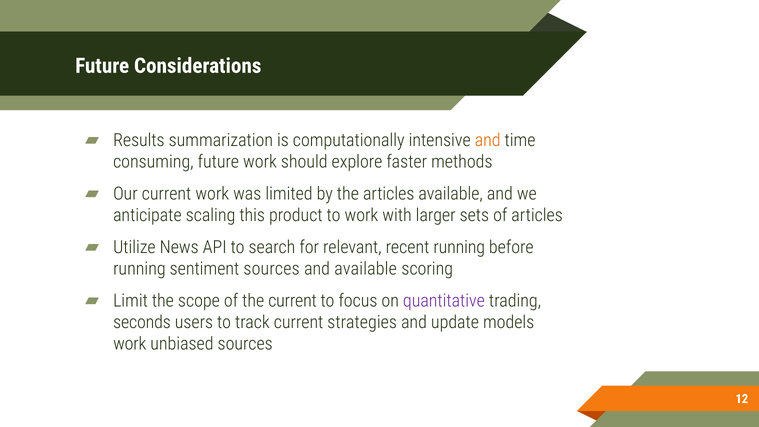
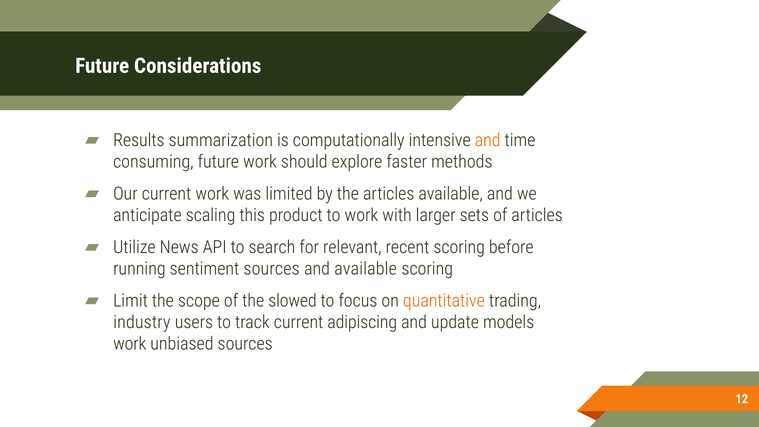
recent running: running -> scoring (459, 247)
the current: current -> slowed (293, 301)
quantitative colour: purple -> orange (444, 301)
seconds: seconds -> industry (142, 322)
strategies: strategies -> adipiscing (362, 322)
